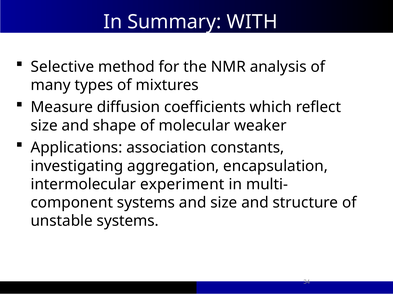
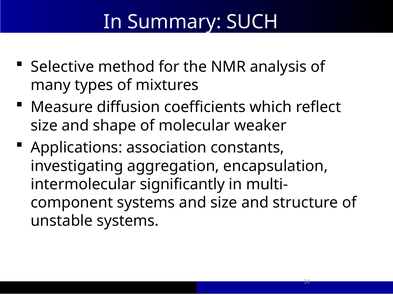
WITH: WITH -> SUCH (252, 22)
experiment: experiment -> significantly (182, 184)
